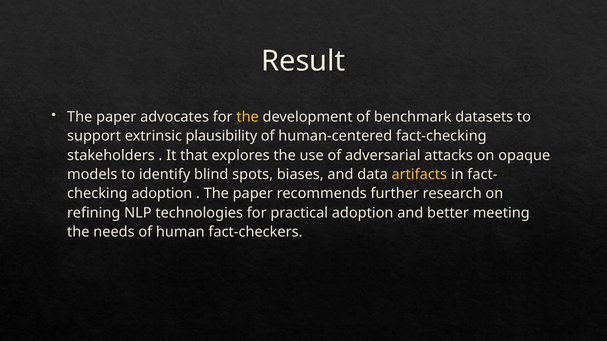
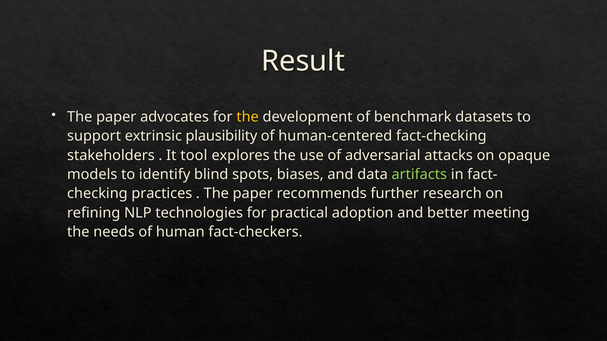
that: that -> tool (194, 155)
artifacts colour: yellow -> light green (419, 175)
adoption: adoption -> practices (162, 194)
